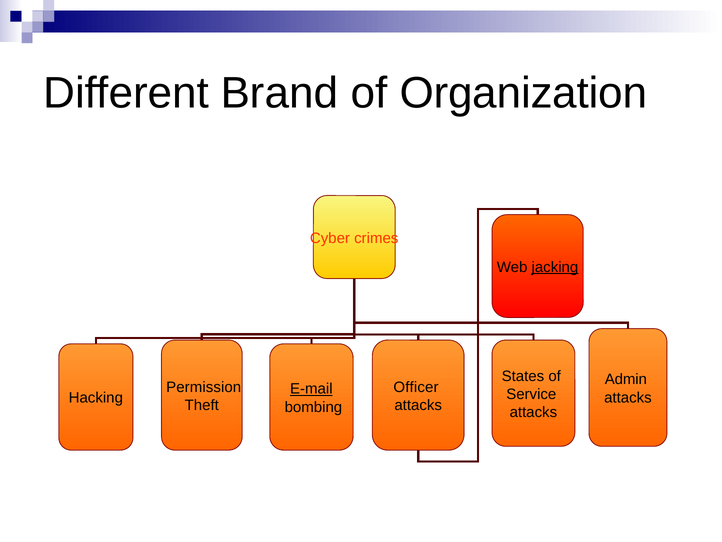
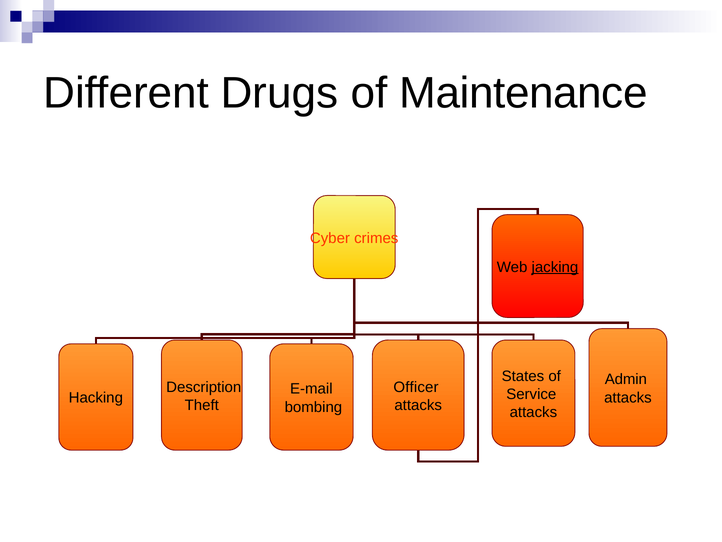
Brand: Brand -> Drugs (279, 93)
Organization: Organization -> Maintenance (524, 93)
Permission: Permission -> Description (204, 387)
E-mail underline: present -> none (311, 389)
